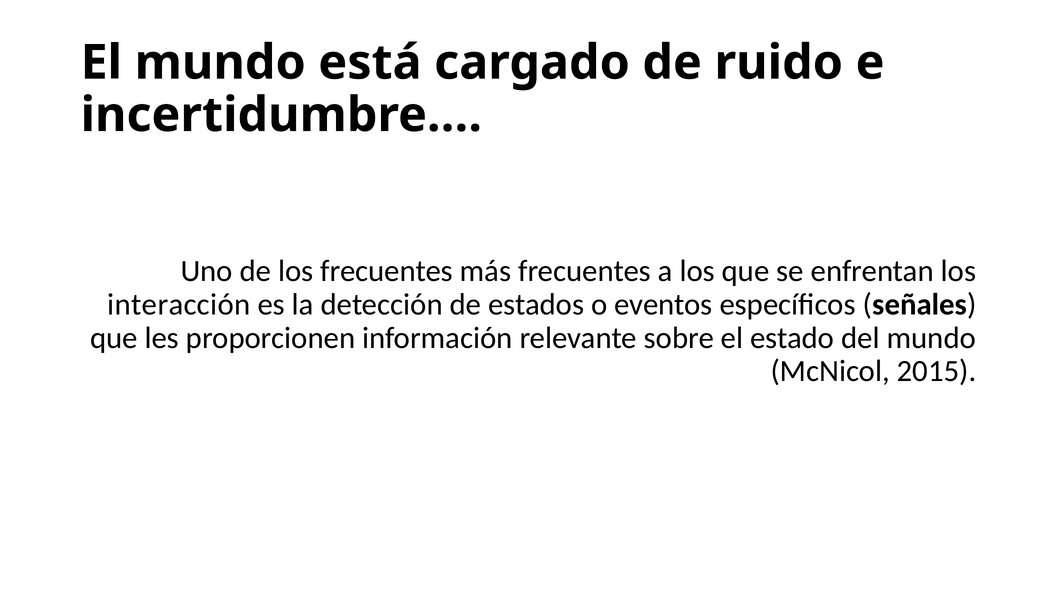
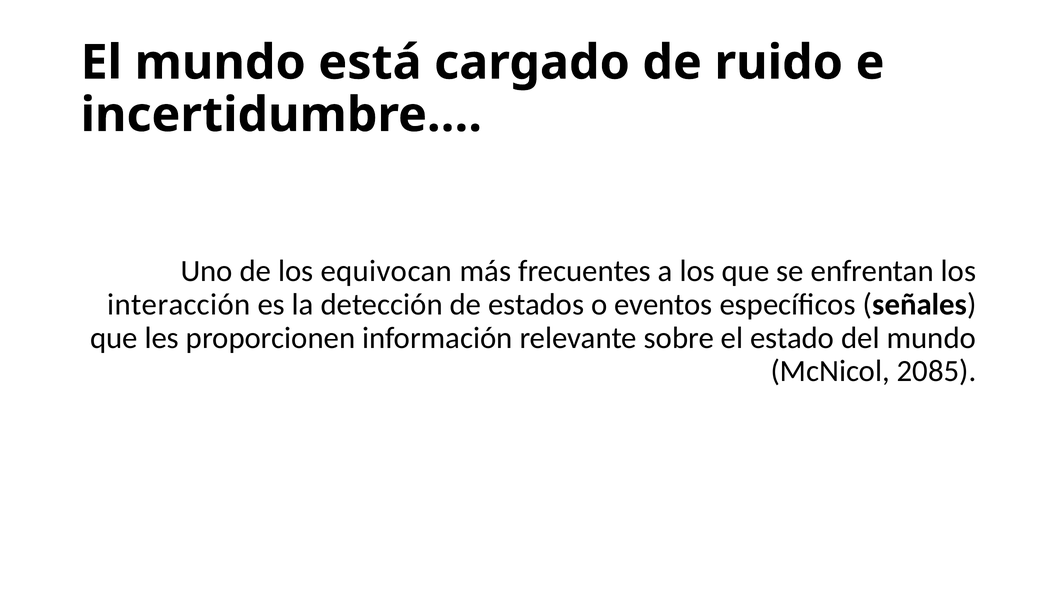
los frecuentes: frecuentes -> equivocan (386, 271)
2015: 2015 -> 2085 (937, 371)
